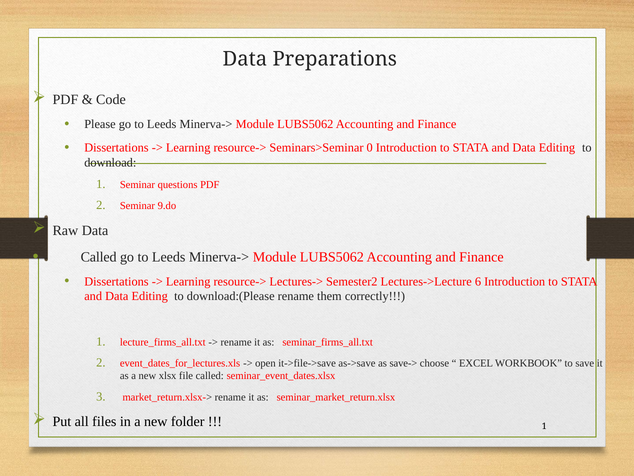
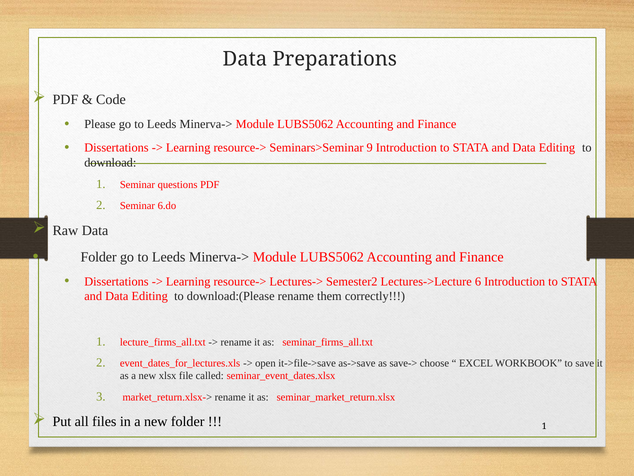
0: 0 -> 9 (370, 148)
9.do: 9.do -> 6.do (167, 206)
Called: Called -> Folder (99, 257)
